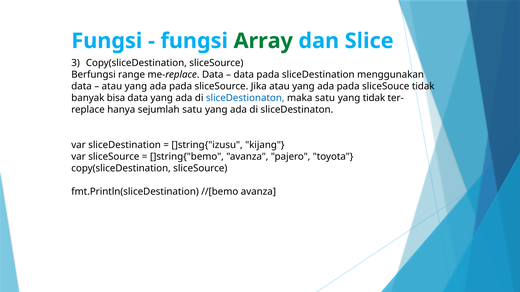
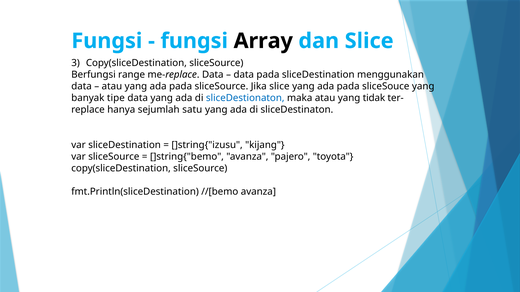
Array colour: green -> black (263, 41)
Jika atau: atau -> slice (279, 87)
sliceSouce tidak: tidak -> yang (423, 87)
bisa: bisa -> tipe (116, 98)
maka satu: satu -> atau (325, 98)
